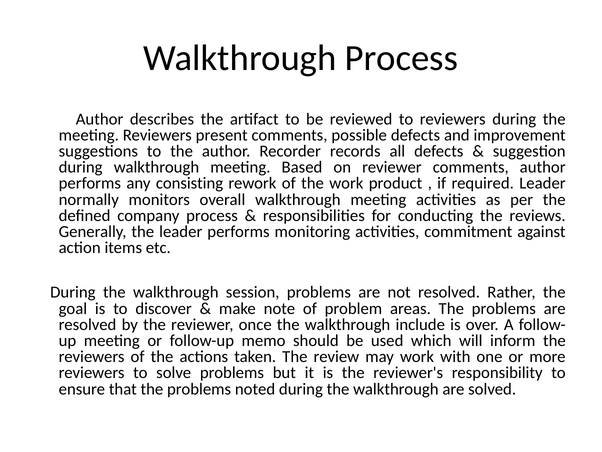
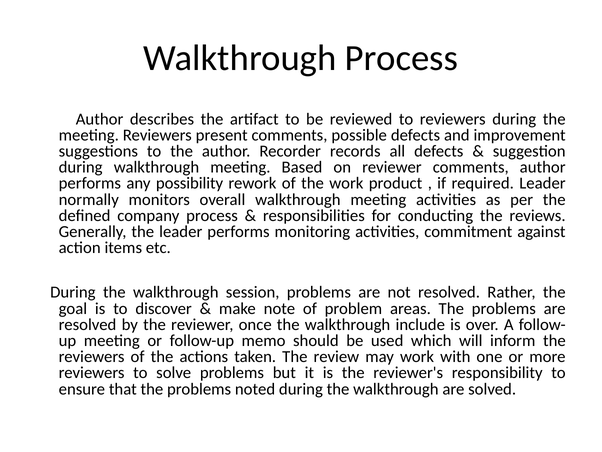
consisting: consisting -> possibility (190, 183)
